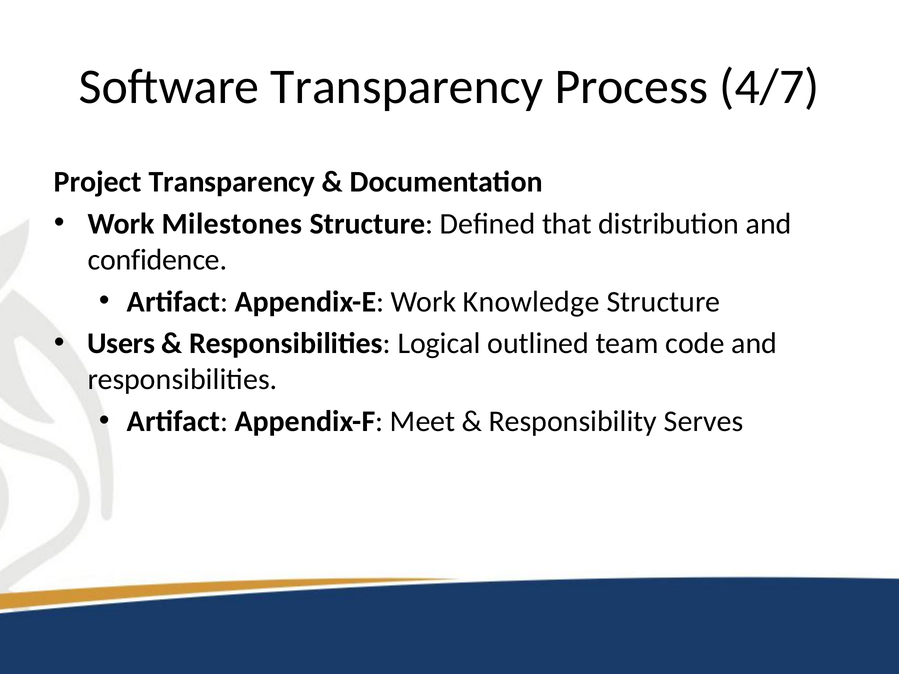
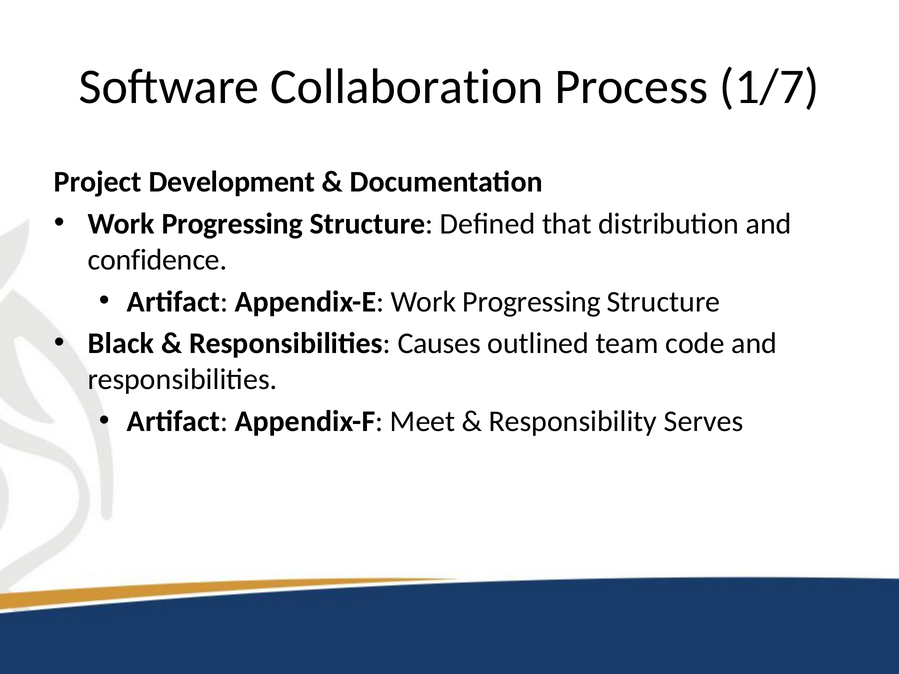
Software Transparency: Transparency -> Collaboration (407, 87)
4/7: 4/7 -> 1/7 (769, 87)
Project Transparency: Transparency -> Development (232, 182)
Milestones: Milestones -> Progressing (232, 224)
Appendix-E Work Knowledge: Knowledge -> Progressing (532, 302)
Users: Users -> Black (121, 344)
Logical: Logical -> Causes (439, 344)
